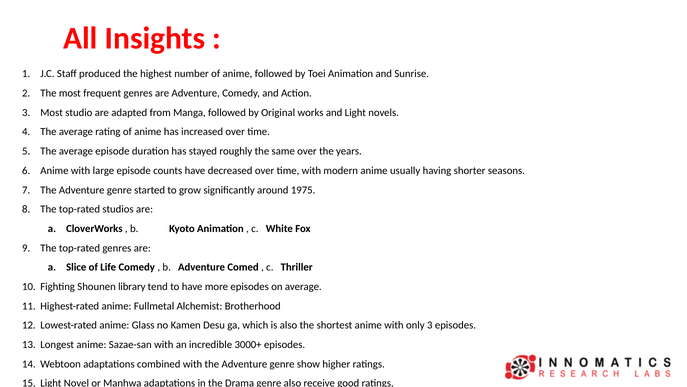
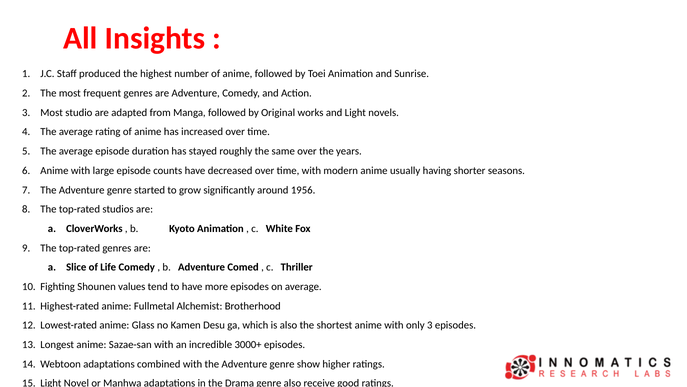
1975: 1975 -> 1956 (303, 190)
library: library -> values (132, 286)
